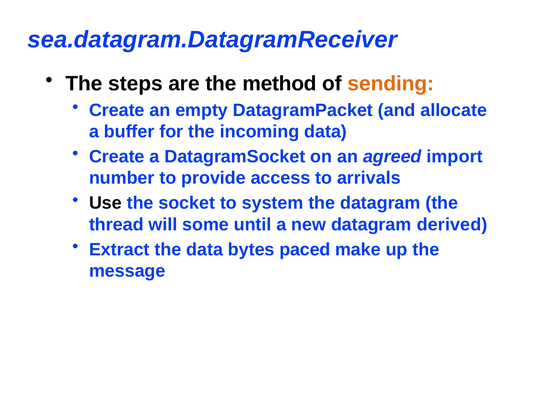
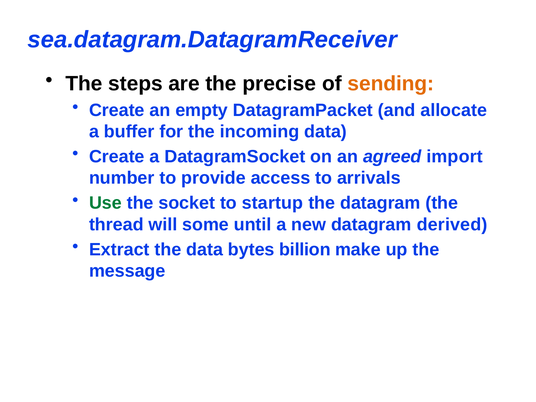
method: method -> precise (279, 84)
Use colour: black -> green (105, 203)
system: system -> startup (273, 203)
paced: paced -> billion (305, 250)
